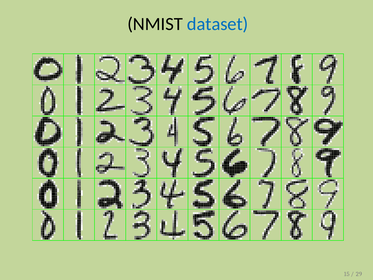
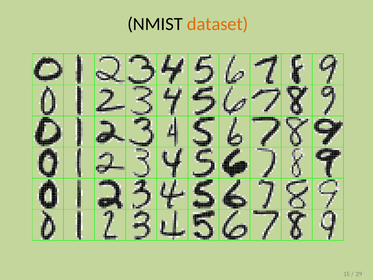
dataset colour: blue -> orange (218, 24)
